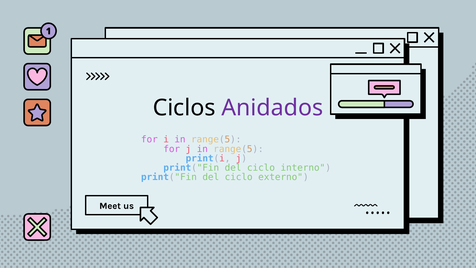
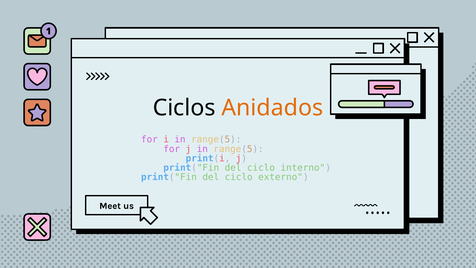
Anidados colour: purple -> orange (272, 108)
